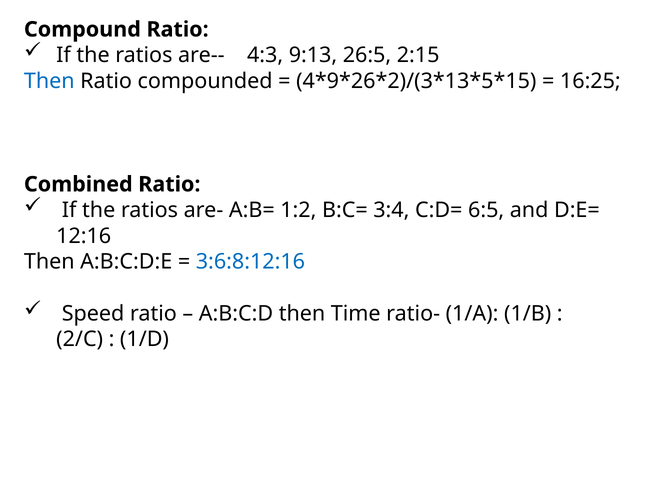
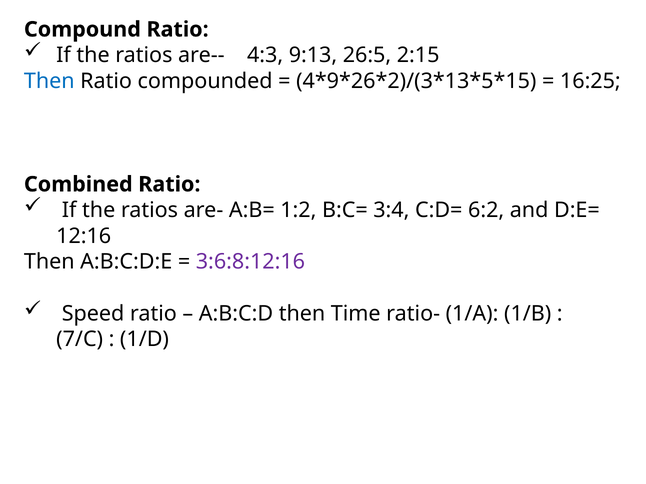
6:5: 6:5 -> 6:2 (486, 210)
3:6:8:12:16 colour: blue -> purple (250, 262)
2/C: 2/C -> 7/C (80, 340)
